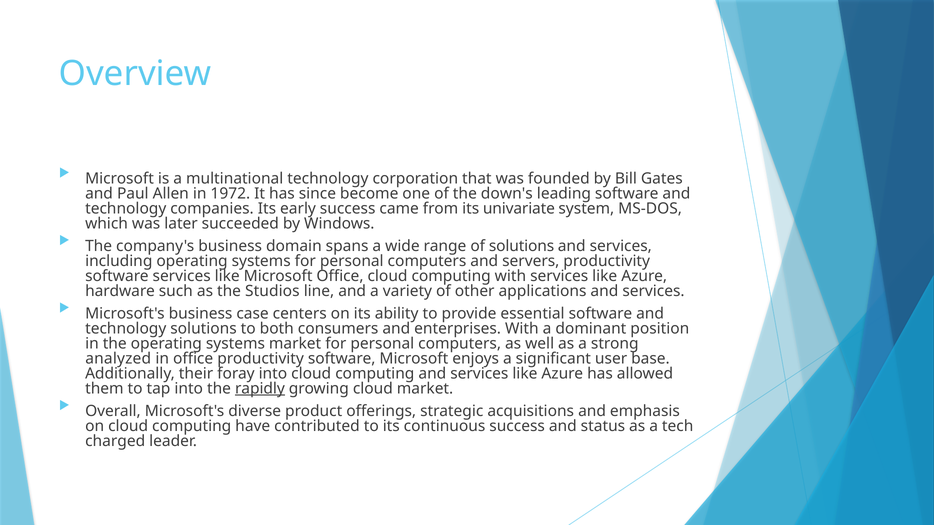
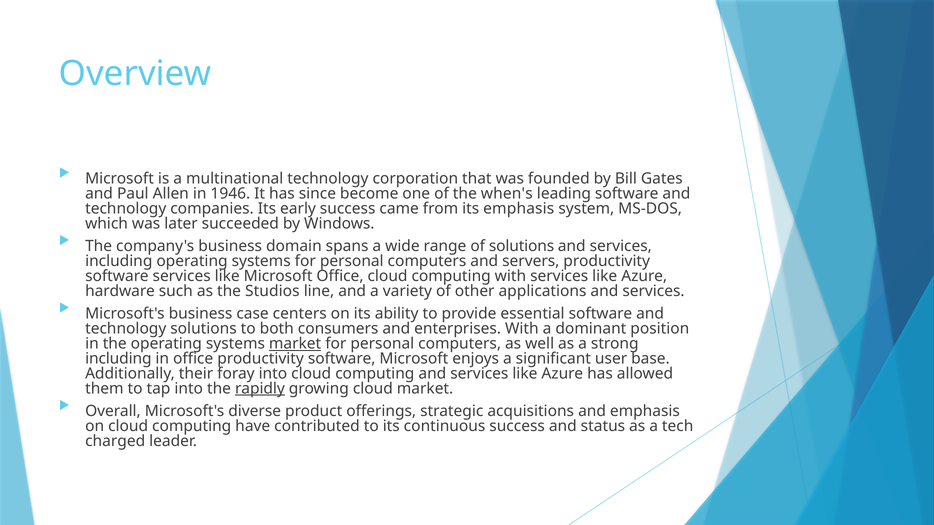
1972: 1972 -> 1946 (230, 194)
down's: down's -> when's (507, 194)
its univariate: univariate -> emphasis (519, 209)
market underline: none -> present (295, 344)
analyzed: analyzed -> including (118, 359)
